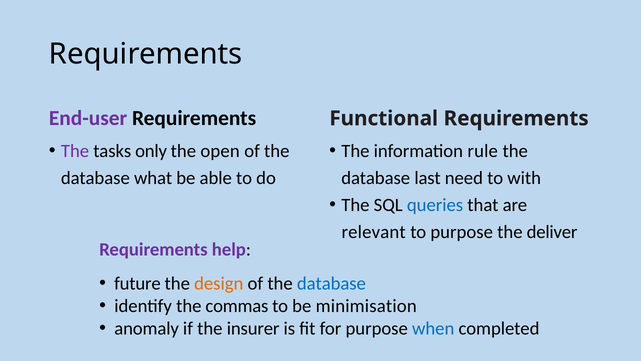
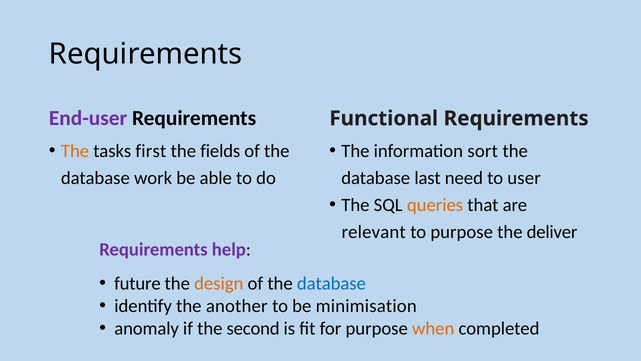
The colour: purple -> orange (75, 151)
only: only -> first (151, 151)
open: open -> fields (220, 151)
rule: rule -> sort (483, 151)
what: what -> work (153, 178)
with: with -> user (524, 178)
queries colour: blue -> orange (435, 205)
commas: commas -> another (237, 306)
insurer: insurer -> second (253, 328)
when colour: blue -> orange (433, 328)
